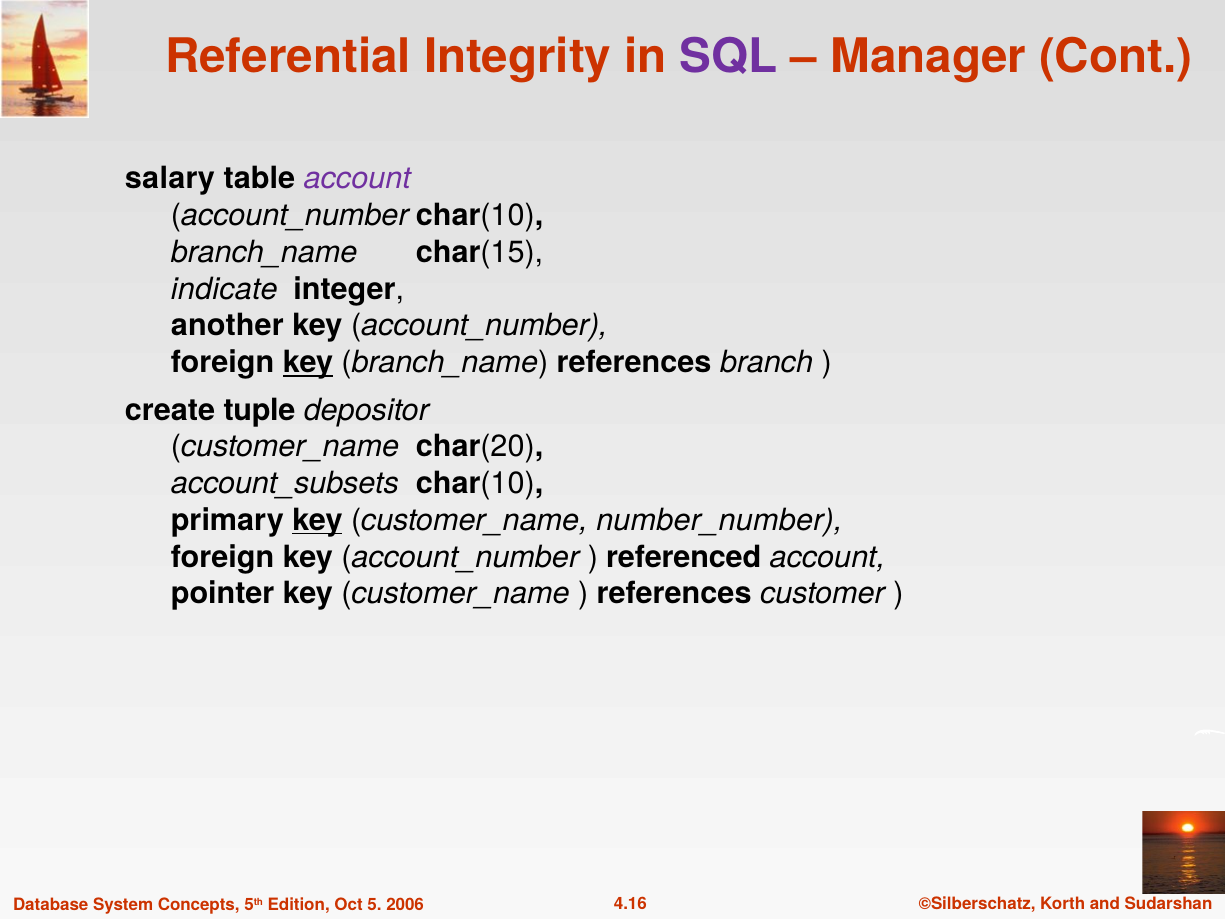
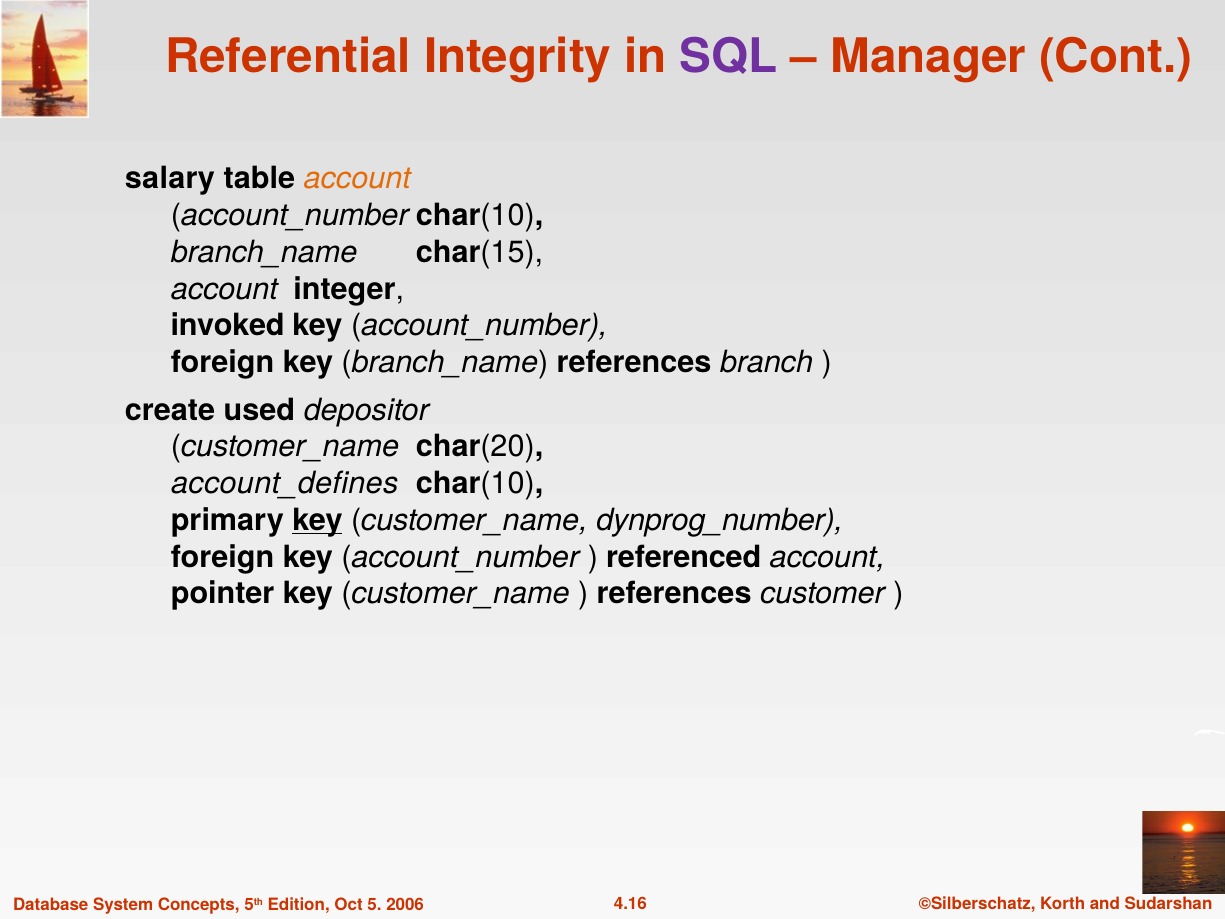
account colour: purple -> orange (357, 179)
indicate: indicate -> account (224, 289)
another: another -> invoked (228, 326)
key underline: present -> none (308, 362)
tuple: tuple -> used (259, 410)
account_subsets: account_subsets -> account_defines (285, 483)
number_number: number_number -> dynprog_number (720, 520)
